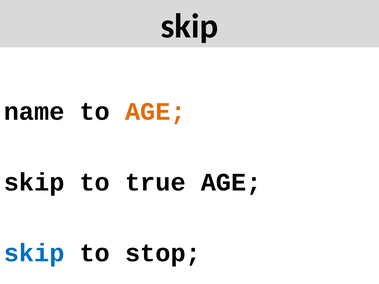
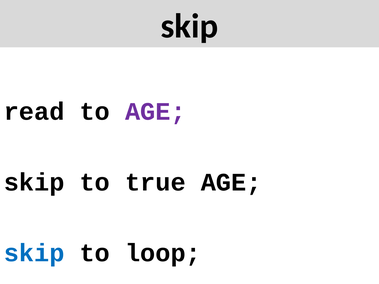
name: name -> read (34, 112)
AGE colour: orange -> purple (155, 112)
stop: stop -> loop (163, 253)
